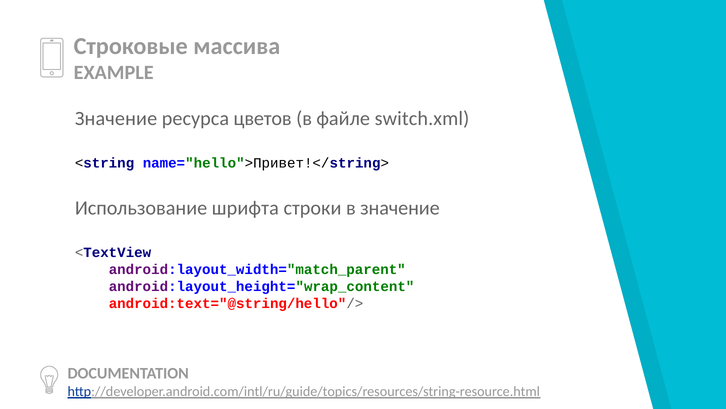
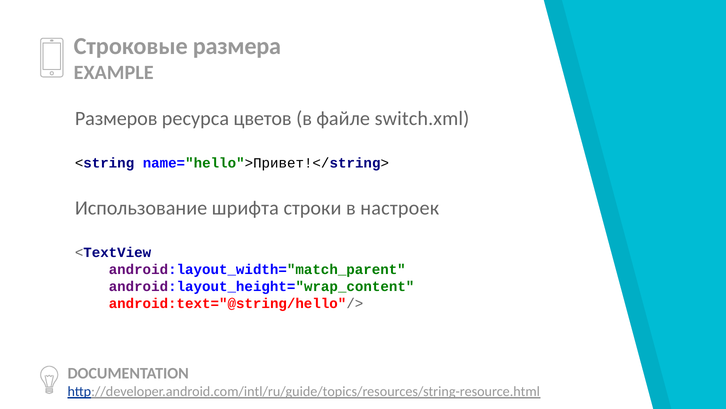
массива: массива -> размера (237, 46)
Значение: Значение -> Размеров (116, 118)
в значение: значение -> настроек (400, 208)
